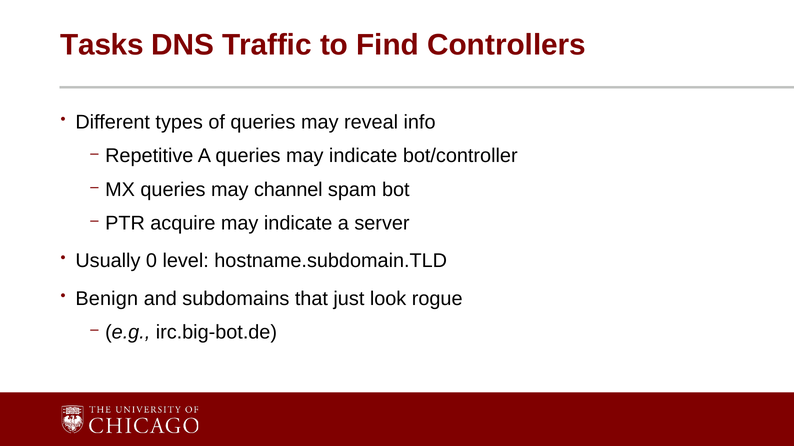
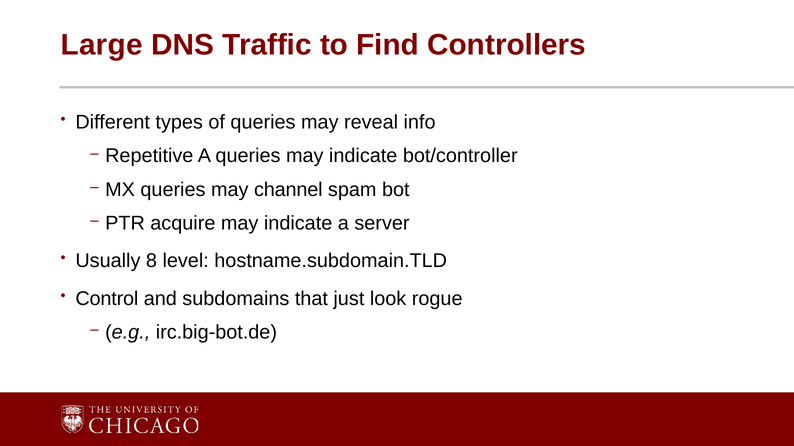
Tasks: Tasks -> Large (102, 45)
0: 0 -> 8 (151, 261)
Benign: Benign -> Control (107, 299)
